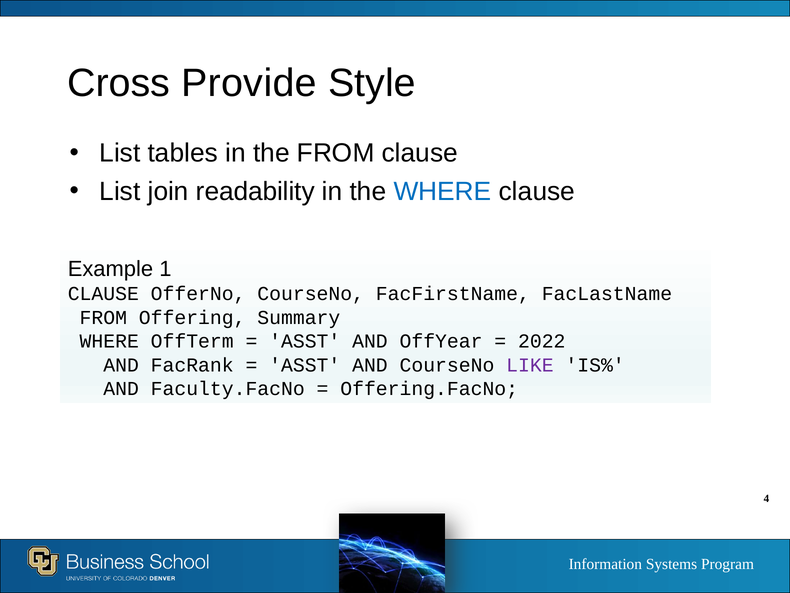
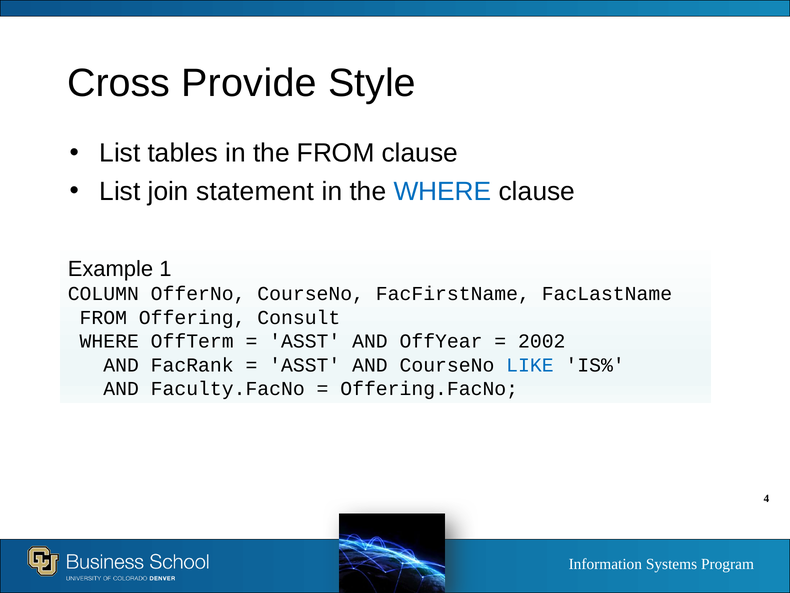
readability: readability -> statement (255, 191)
CLAUSE: CLAUSE -> COLUMN (103, 294)
Summary: Summary -> Consult (299, 317)
2022: 2022 -> 2002 (542, 341)
LIKE colour: purple -> blue (530, 365)
